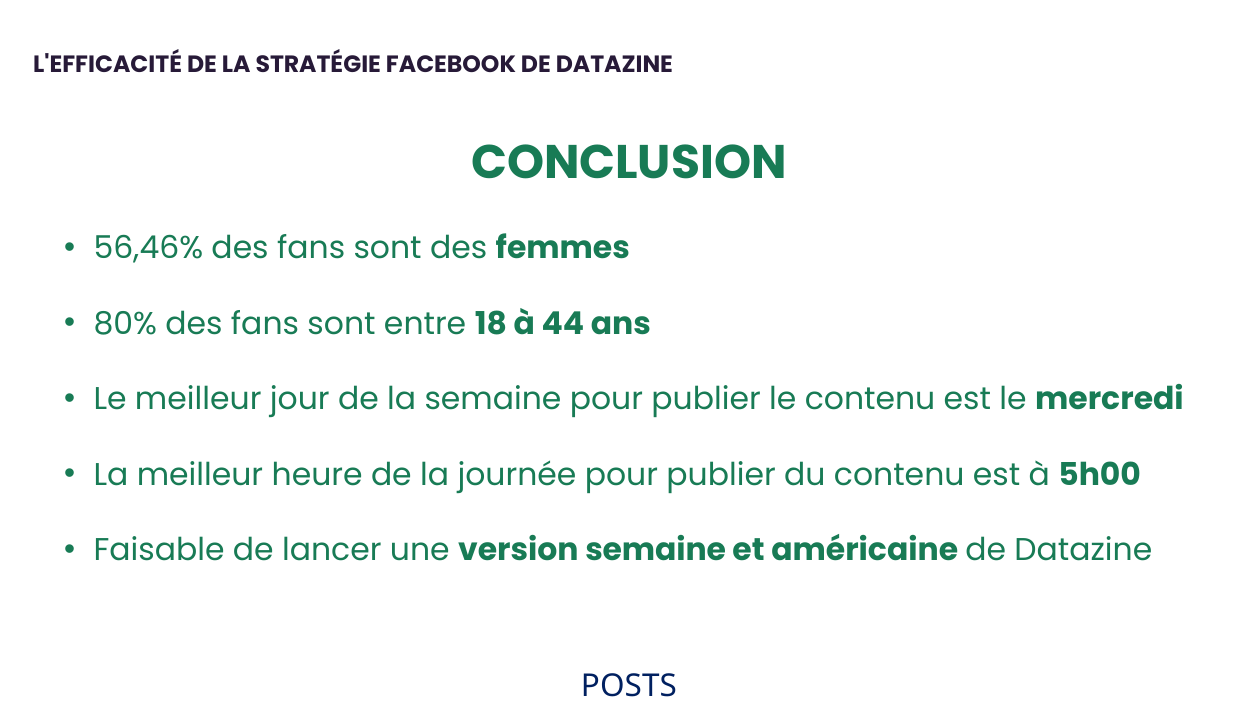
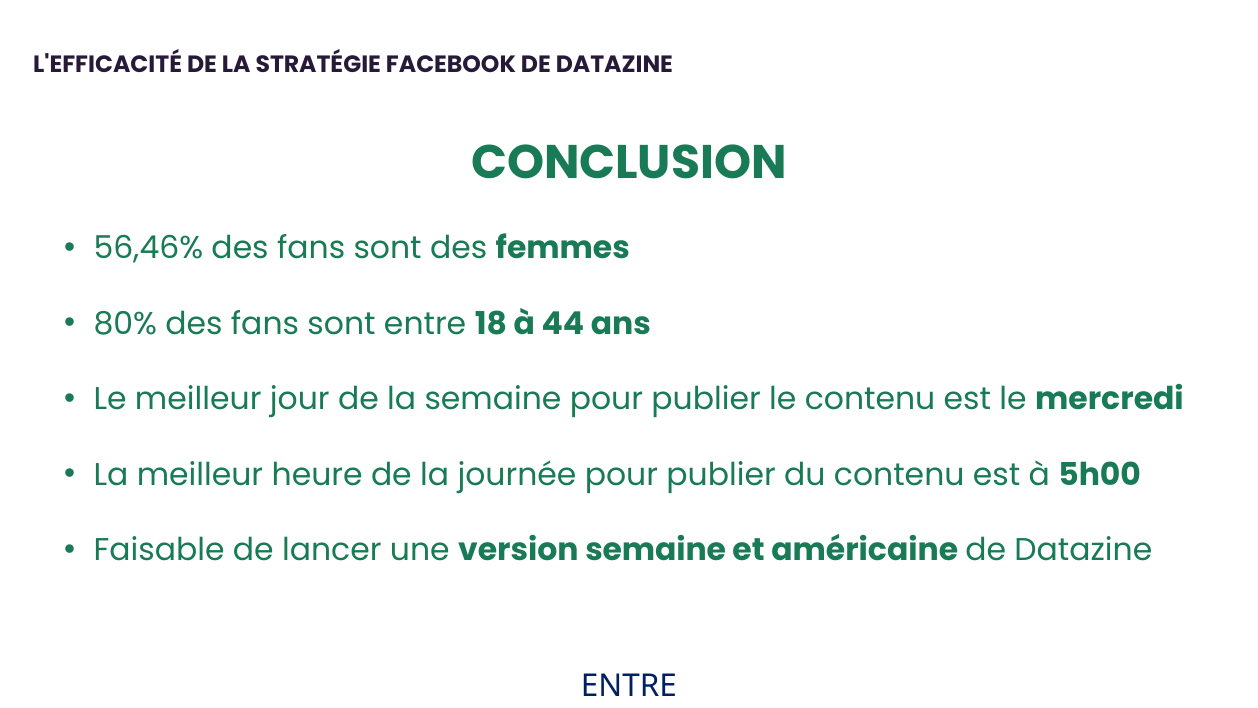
POSTS: POSTS -> ENTRE (629, 686)
